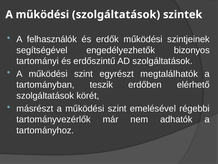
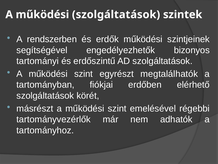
felhasználók: felhasználók -> rendszerben (52, 39)
teszik: teszik -> fiókjai (101, 85)
